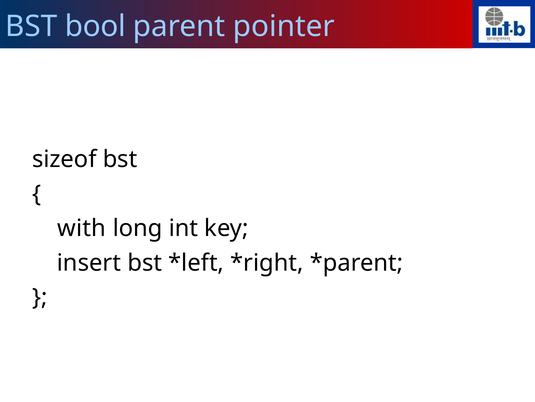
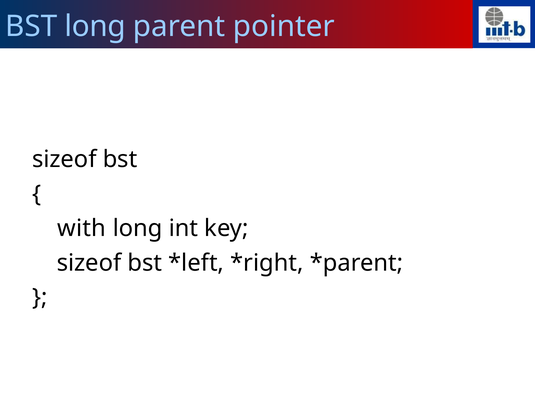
BST bool: bool -> long (95, 26)
insert: insert -> sizeof (89, 262)
